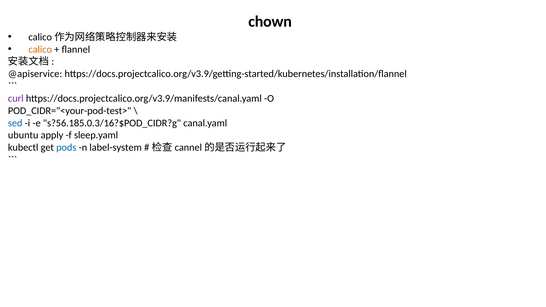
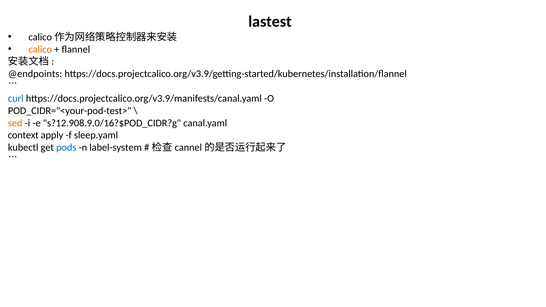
chown: chown -> lastest (270, 22)
@apiservice: @apiservice -> @endpoints (35, 74)
curl colour: purple -> blue (16, 98)
sed colour: blue -> orange (15, 123)
s?56.185.0.3/16?$POD_CIDR?g: s?56.185.0.3/16?$POD_CIDR?g -> s?12.908.9.0/16?$POD_CIDR?g (112, 123)
ubuntu: ubuntu -> context (23, 135)
